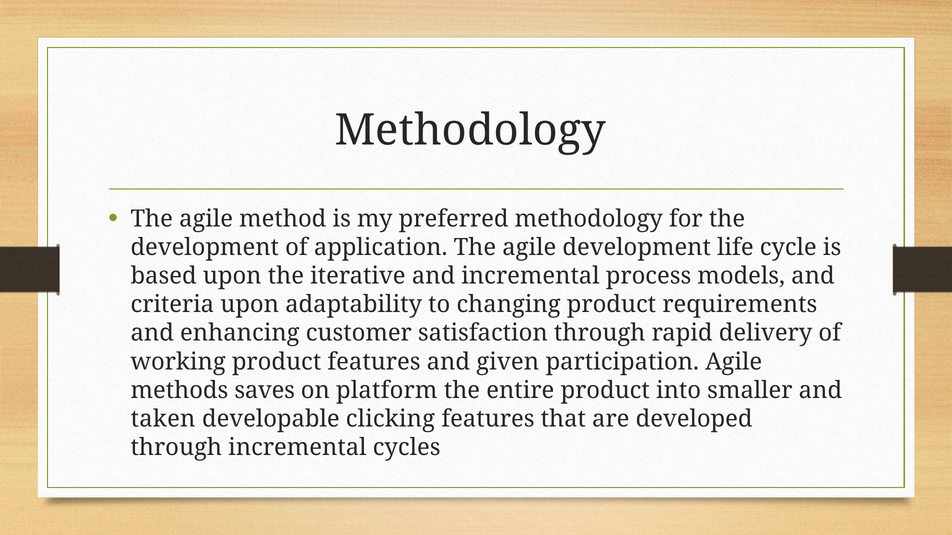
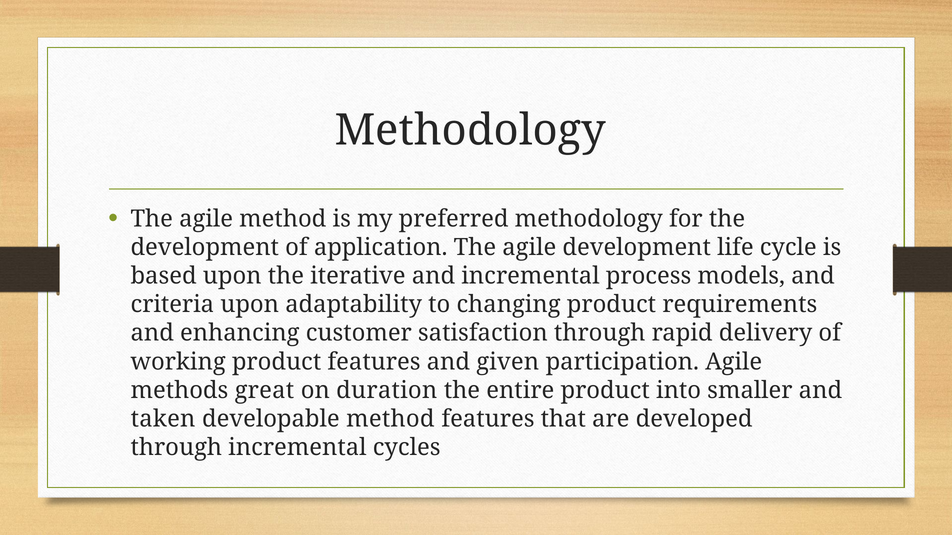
saves: saves -> great (264, 391)
platform: platform -> duration (387, 391)
developable clicking: clicking -> method (390, 419)
